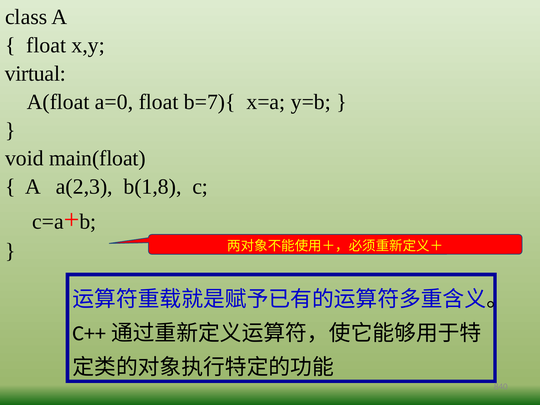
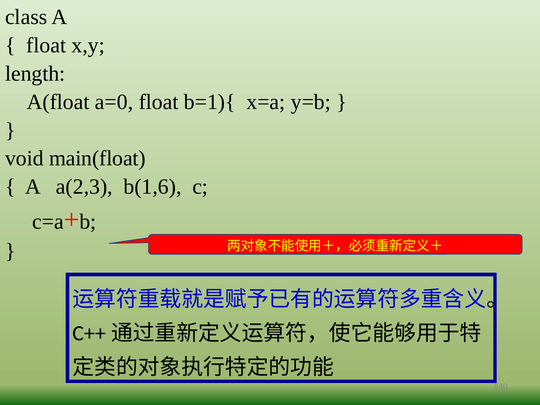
virtual: virtual -> length (35, 74)
b=7){: b=7){ -> b=1){ (210, 102)
b(1,8: b(1,8 -> b(1,6 (152, 187)
